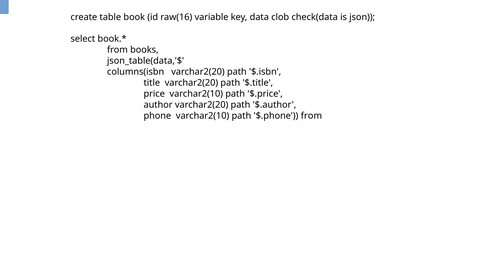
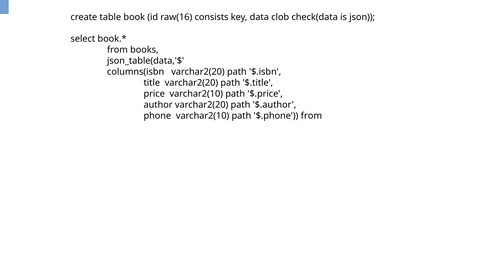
variable: variable -> consists (212, 17)
